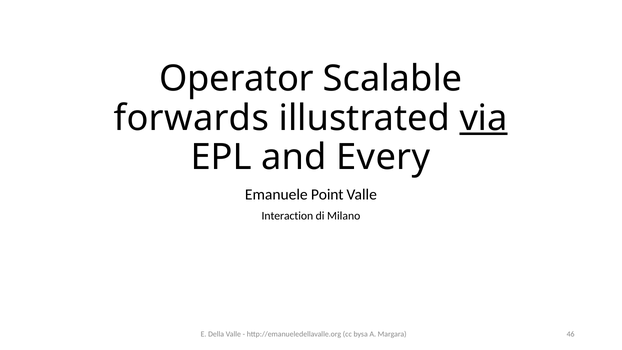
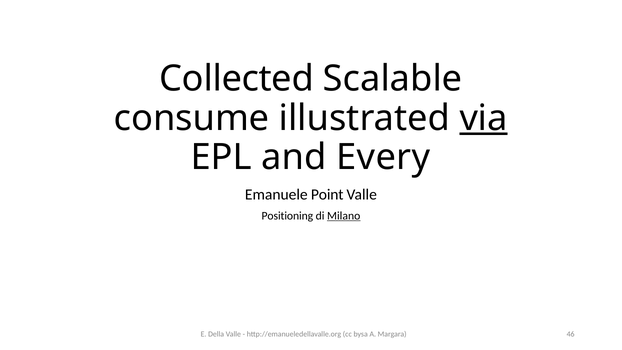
Operator: Operator -> Collected (237, 79)
forwards: forwards -> consume (192, 118)
Interaction: Interaction -> Positioning (287, 216)
Milano underline: none -> present (344, 216)
